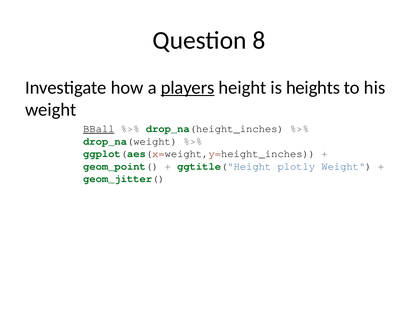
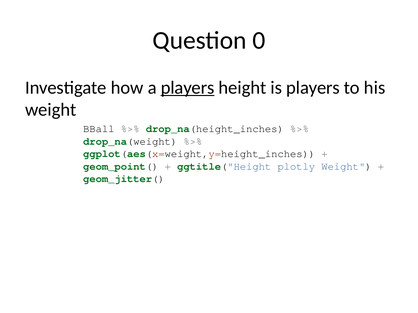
8: 8 -> 0 (259, 40)
is heights: heights -> players (313, 88)
BBall underline: present -> none (99, 129)
